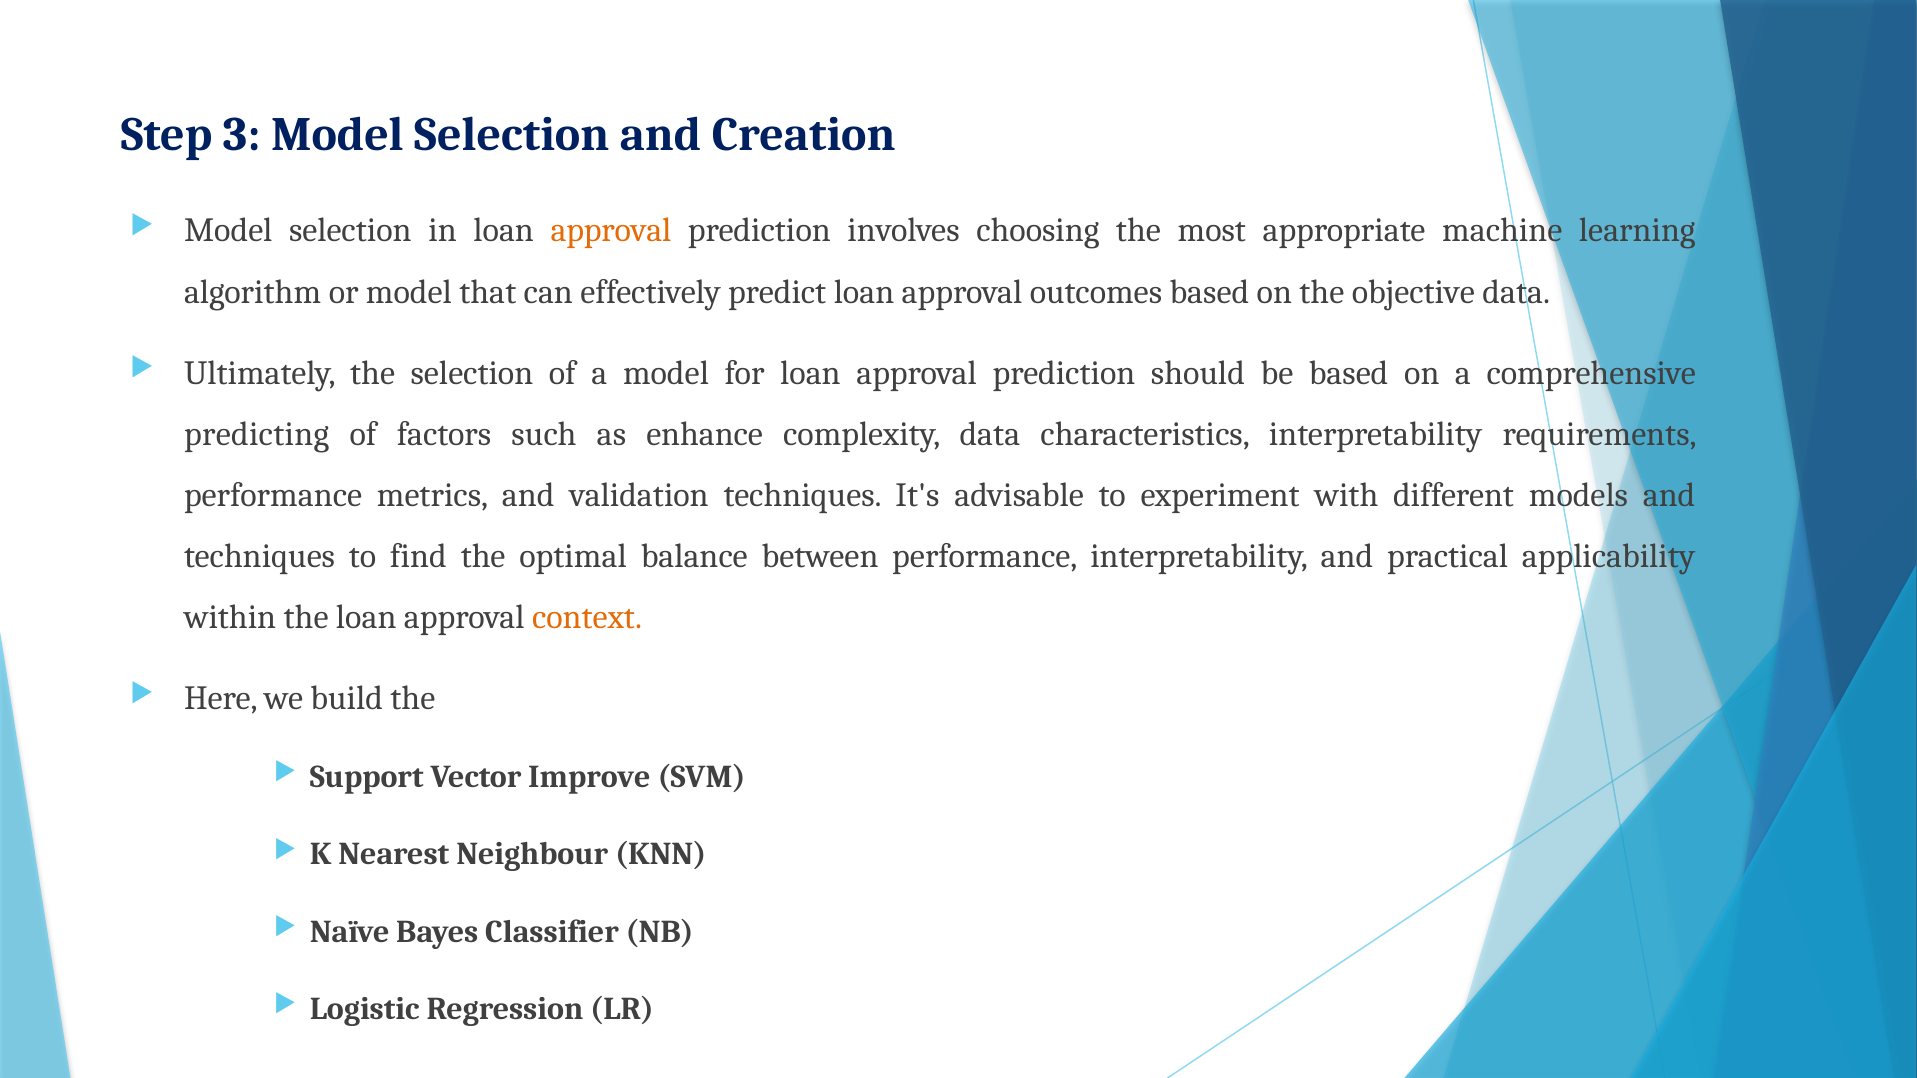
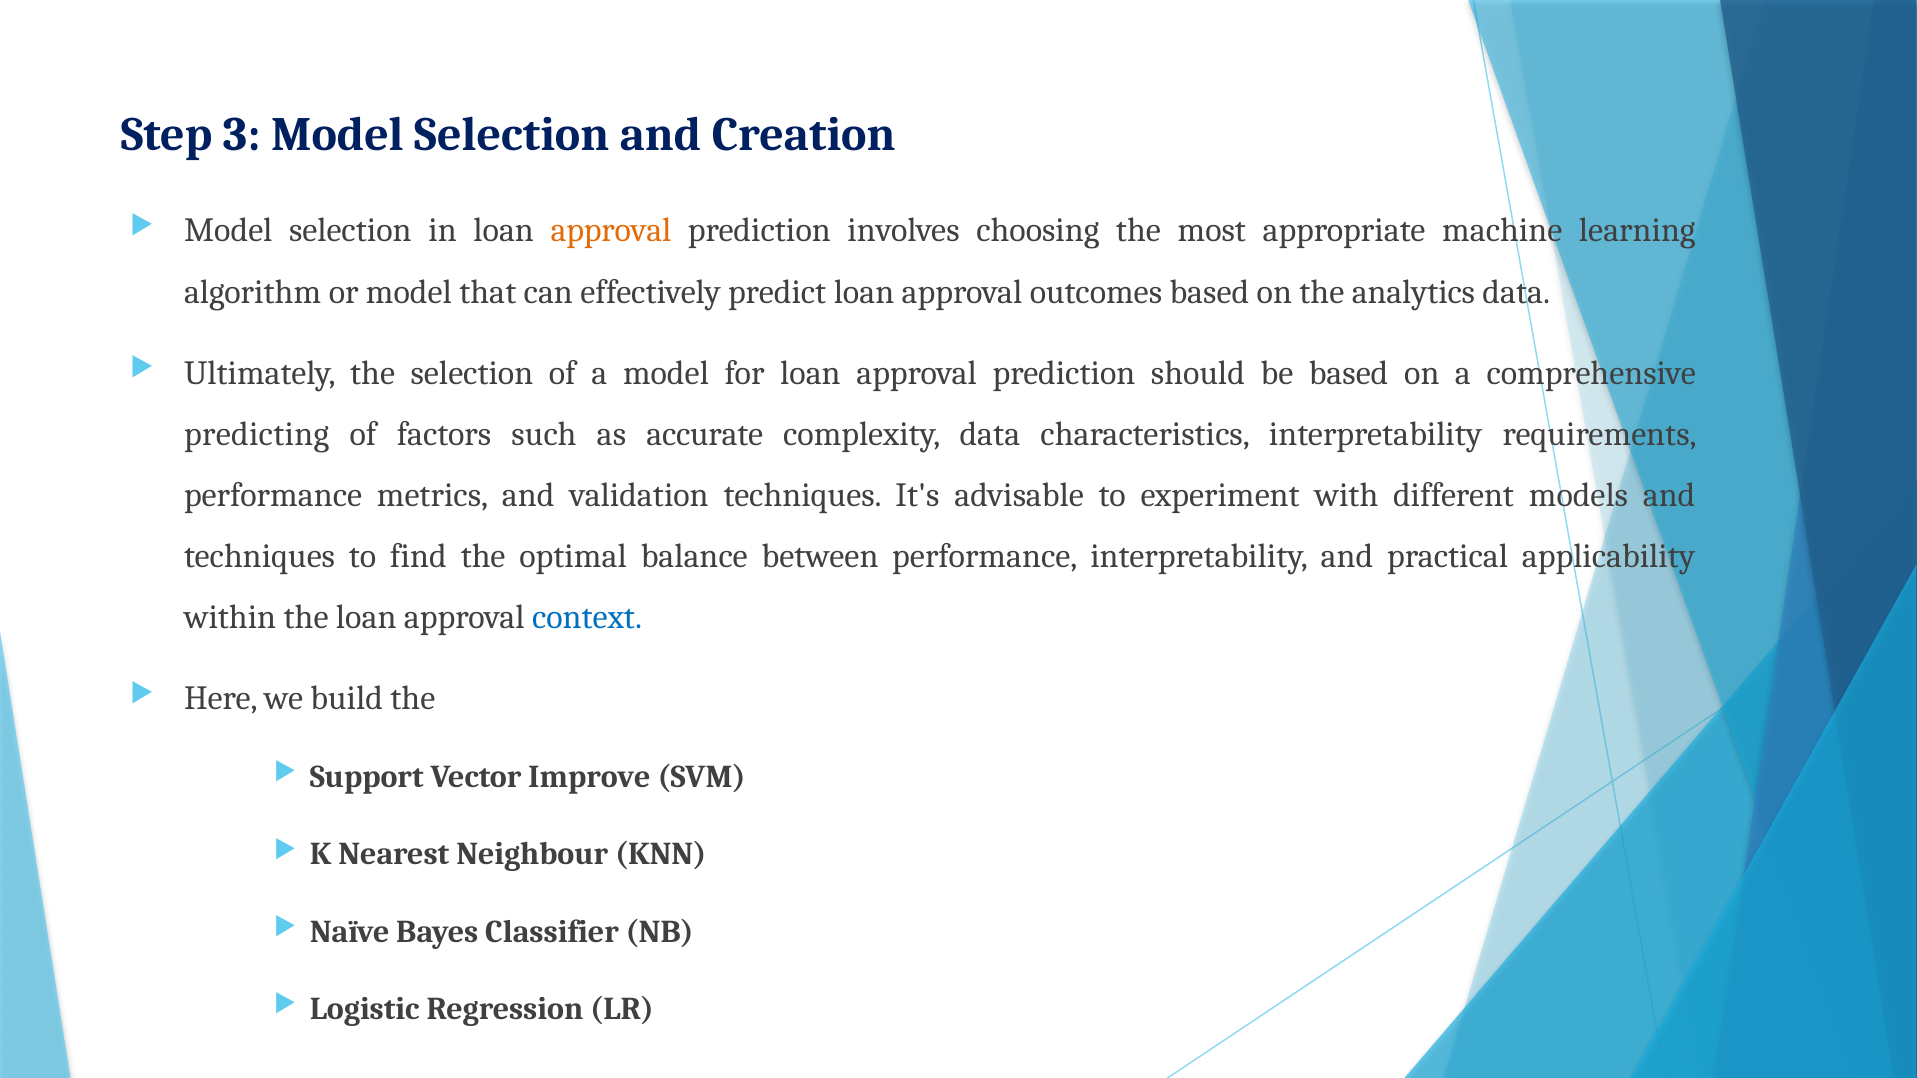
objective: objective -> analytics (1413, 292)
enhance: enhance -> accurate (705, 434)
context colour: orange -> blue (587, 618)
